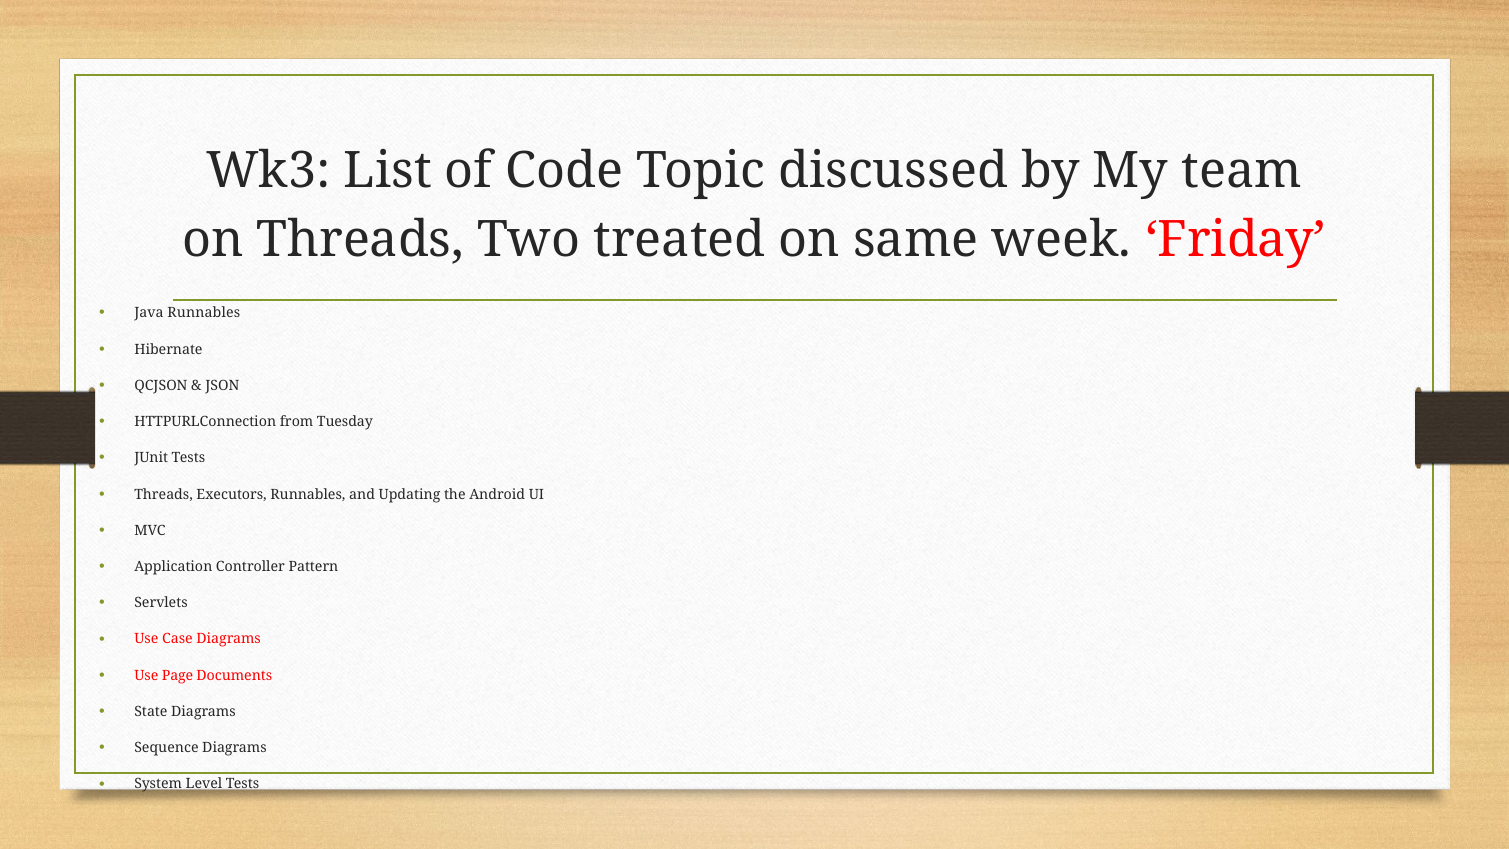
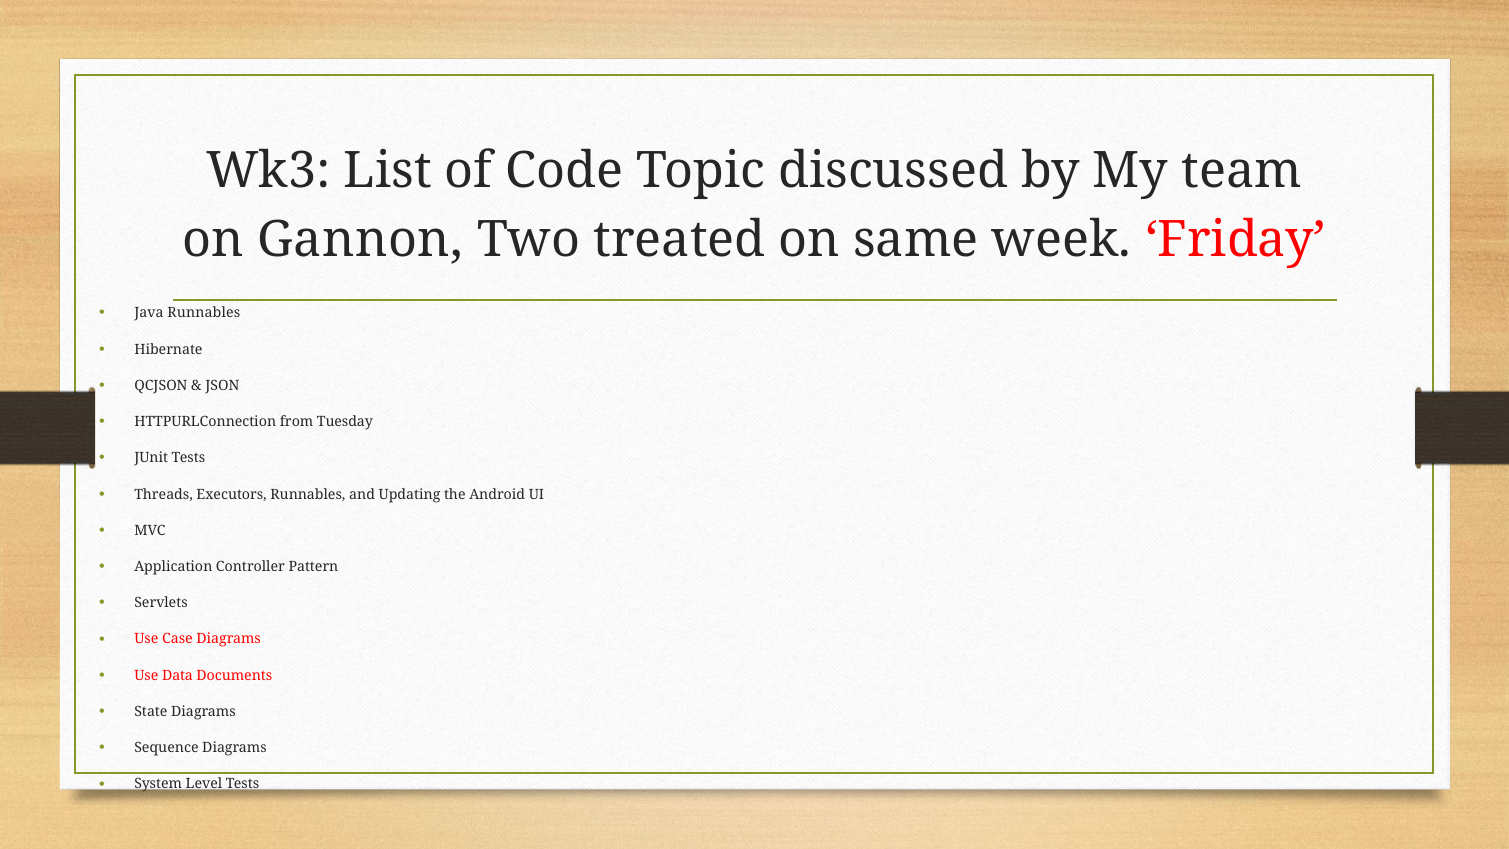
on Threads: Threads -> Gannon (360, 239)
Page: Page -> Data (178, 675)
